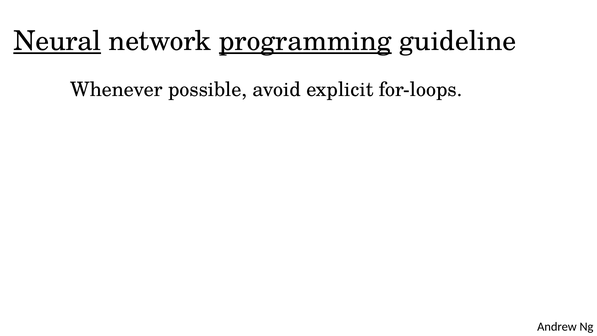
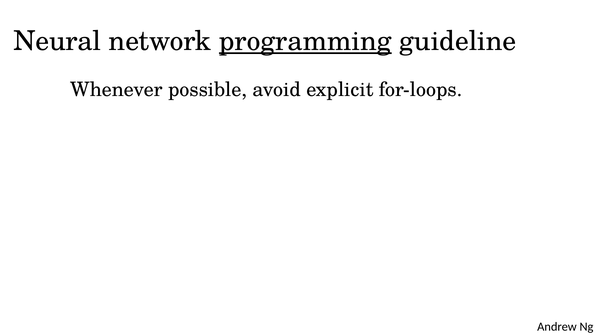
Neural underline: present -> none (57, 41)
